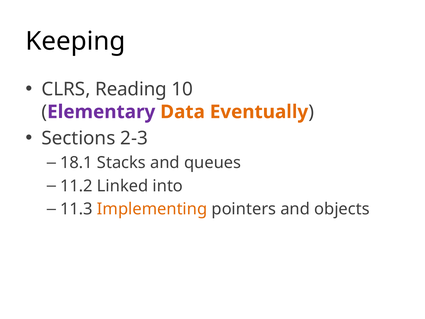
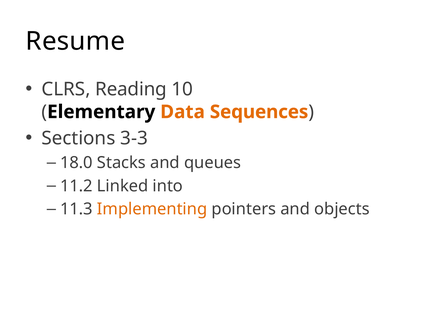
Keeping: Keeping -> Resume (75, 41)
Elementary colour: purple -> black (101, 112)
Eventually: Eventually -> Sequences (259, 112)
2-3: 2-3 -> 3-3 (134, 138)
18.1: 18.1 -> 18.0 (76, 163)
